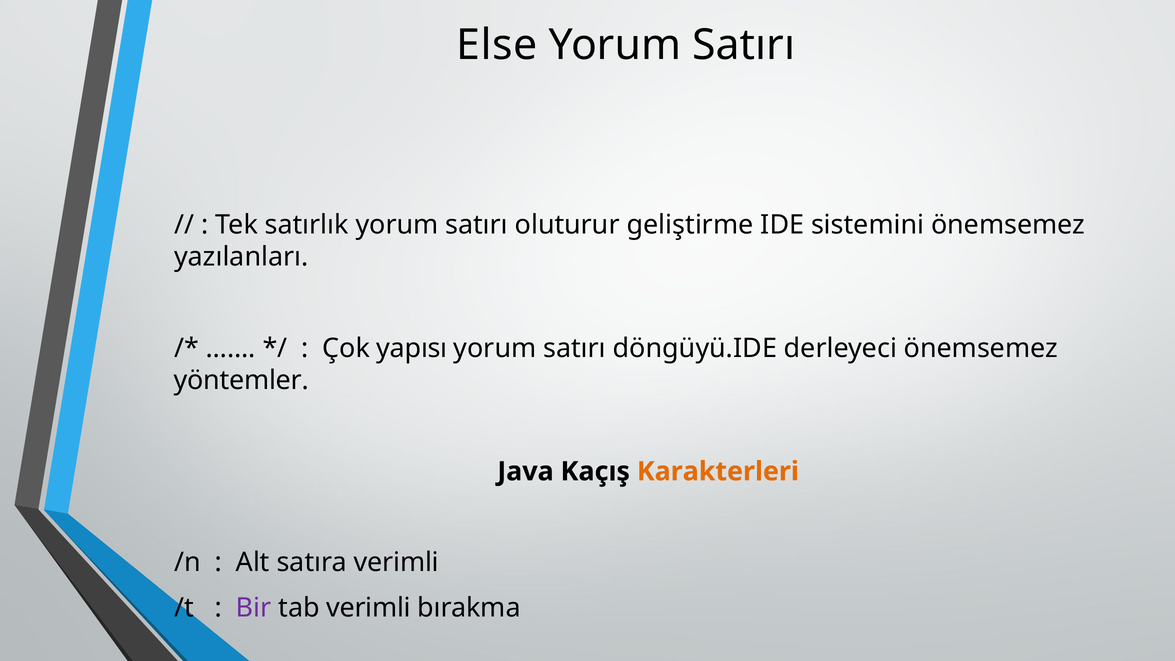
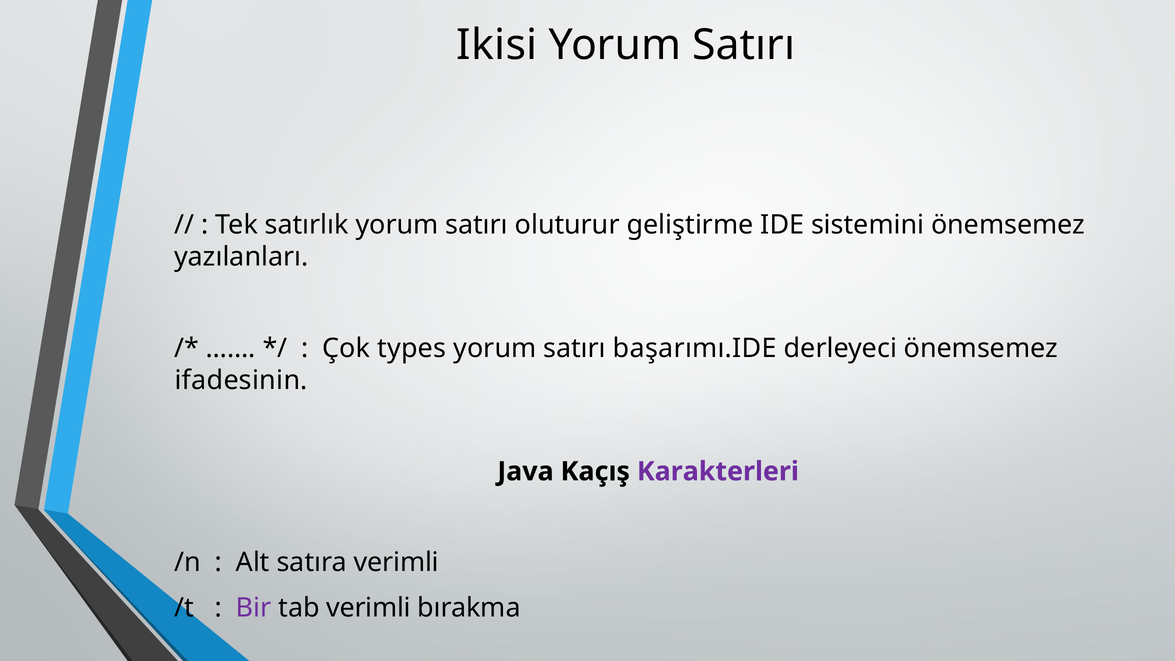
Else: Else -> Ikisi (497, 45)
yapısı: yapısı -> types (412, 348)
döngüyü.IDE: döngüyü.IDE -> başarımı.IDE (695, 348)
yöntemler: yöntemler -> ifadesinin (241, 380)
Karakterleri colour: orange -> purple (718, 471)
